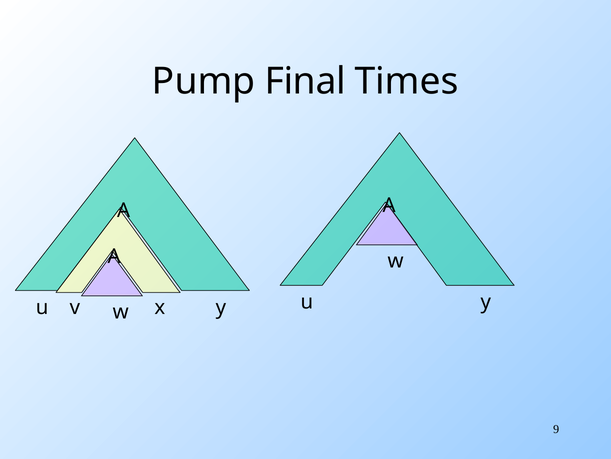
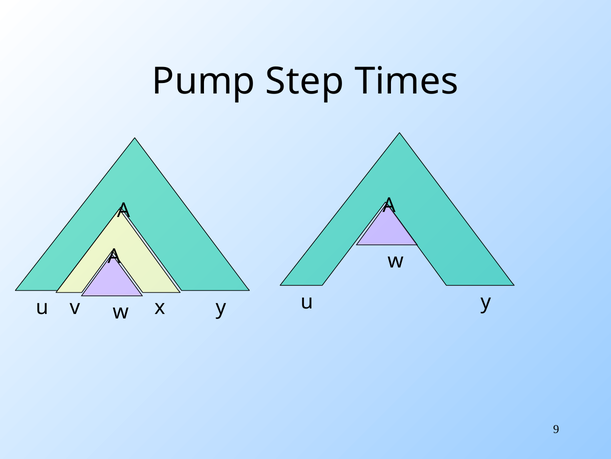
Final: Final -> Step (305, 82)
